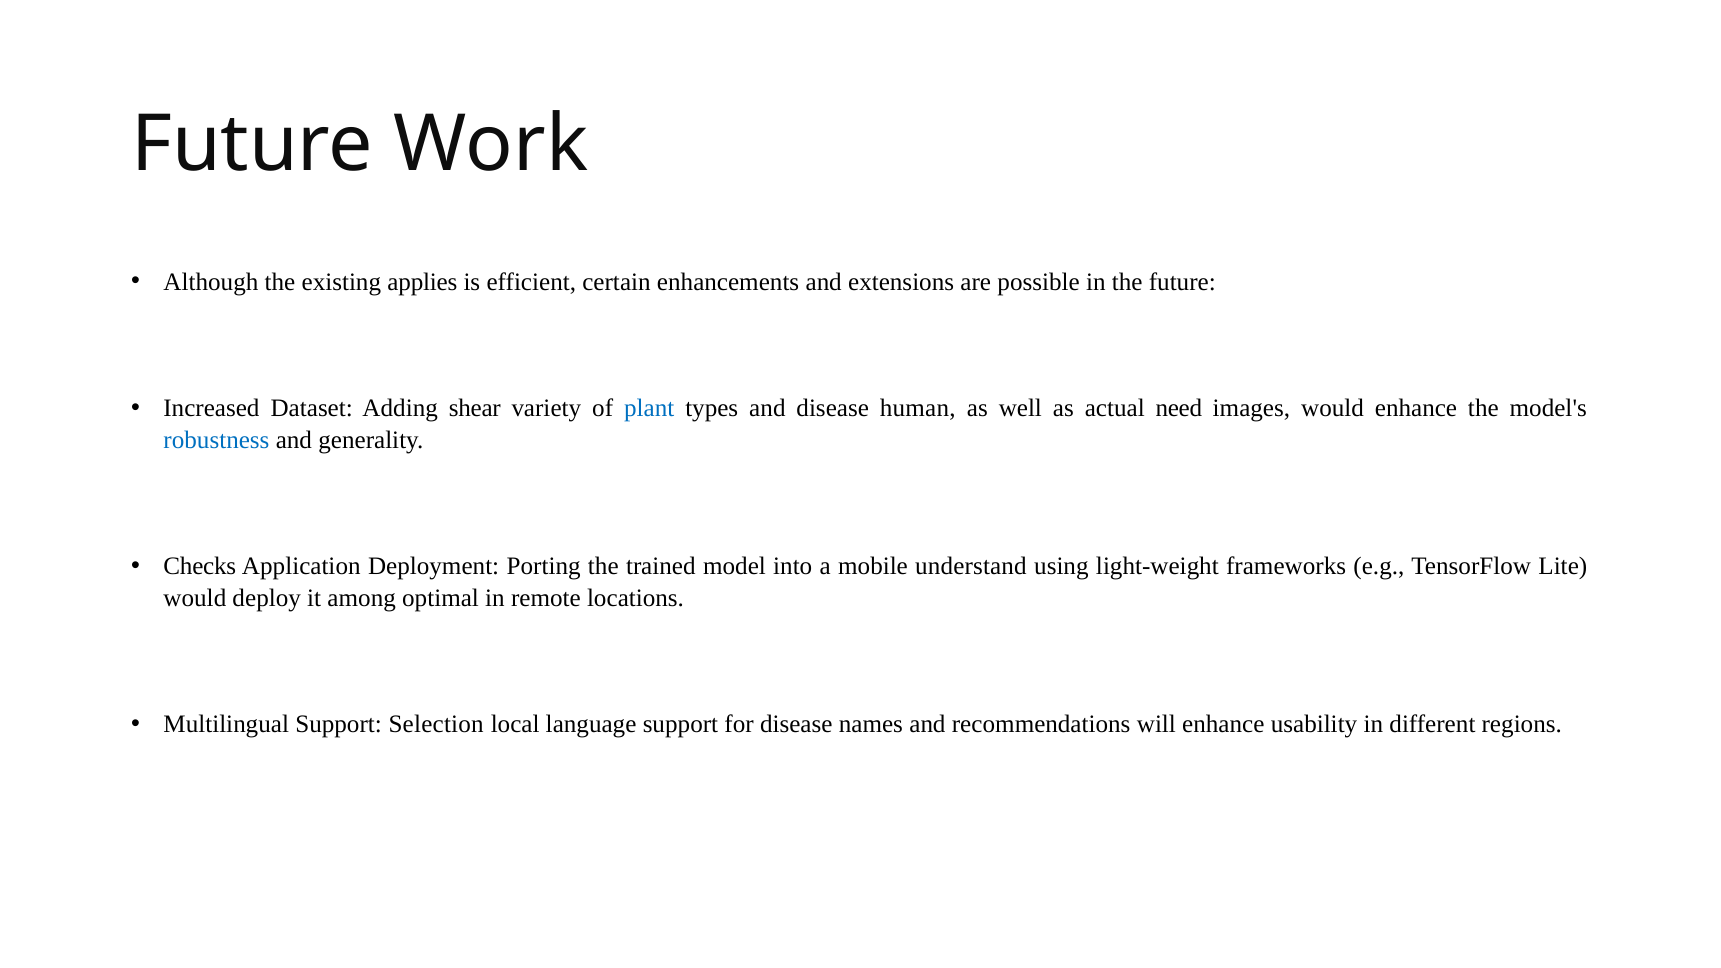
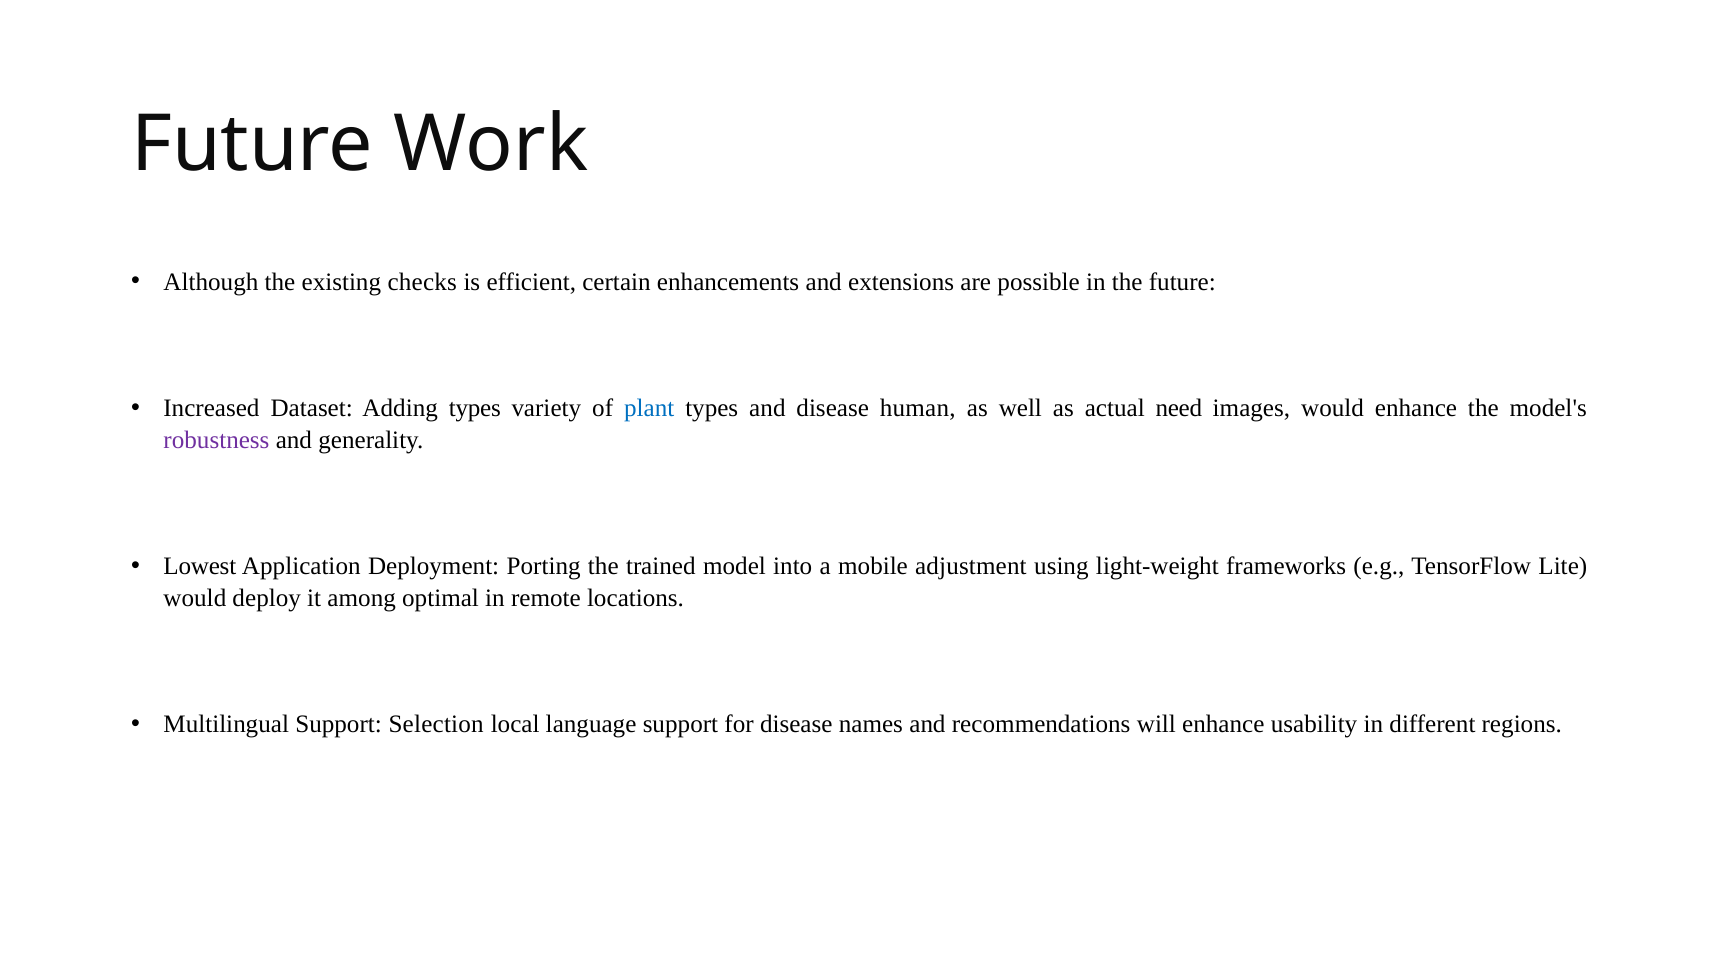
applies: applies -> checks (422, 282)
Adding shear: shear -> types (475, 409)
robustness colour: blue -> purple (216, 440)
Checks: Checks -> Lowest (200, 567)
understand: understand -> adjustment (971, 567)
